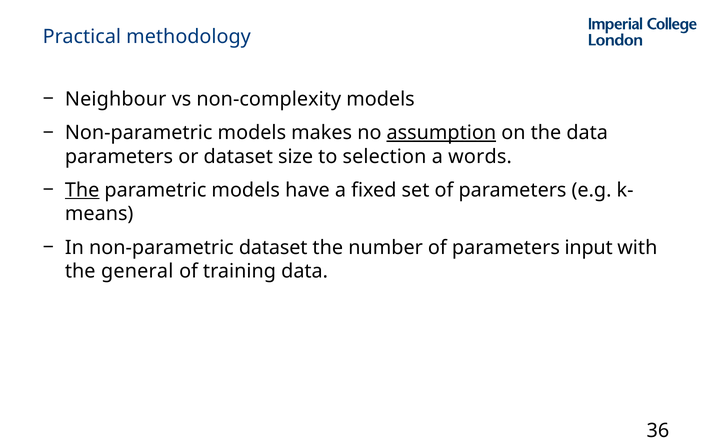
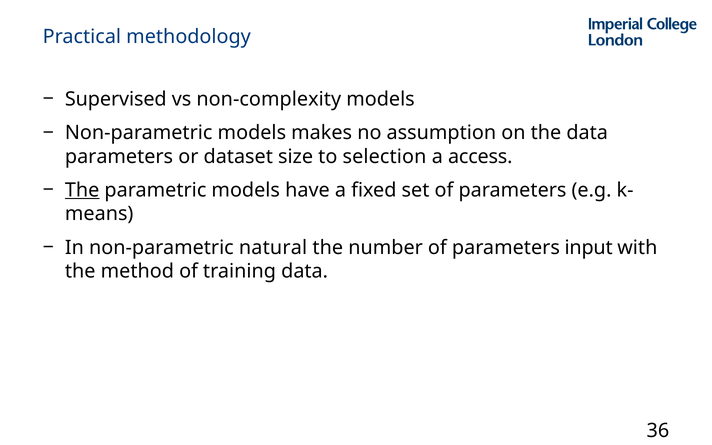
Neighbour: Neighbour -> Supervised (116, 99)
assumption underline: present -> none (441, 133)
words: words -> access (480, 157)
non-parametric dataset: dataset -> natural (273, 248)
general: general -> method (137, 271)
